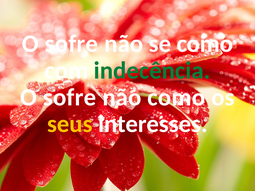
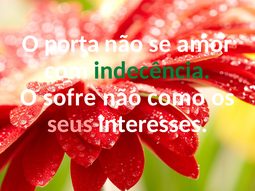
sofre: sofre -> porta (72, 44)
se como: como -> amor (205, 44)
seus colour: yellow -> pink (70, 124)
